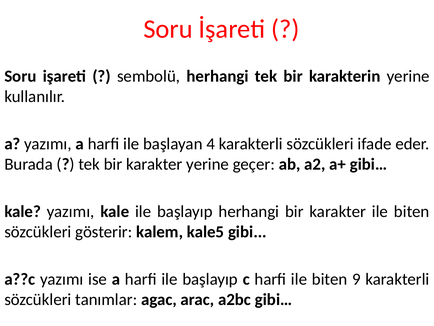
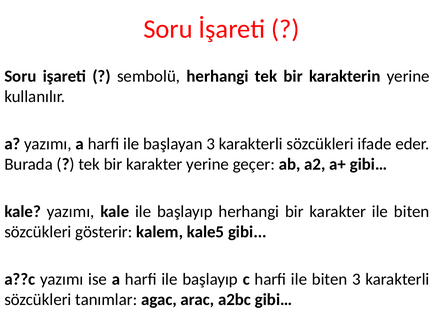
başlayan 4: 4 -> 3 (211, 144)
biten 9: 9 -> 3 (356, 279)
